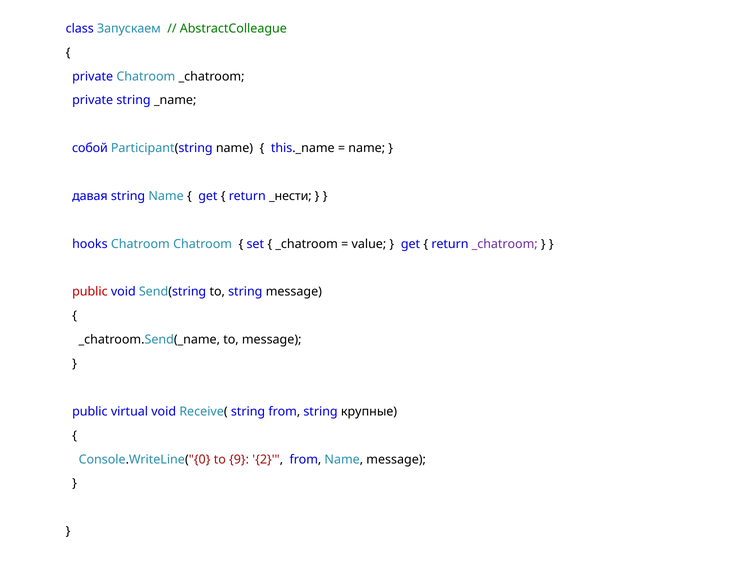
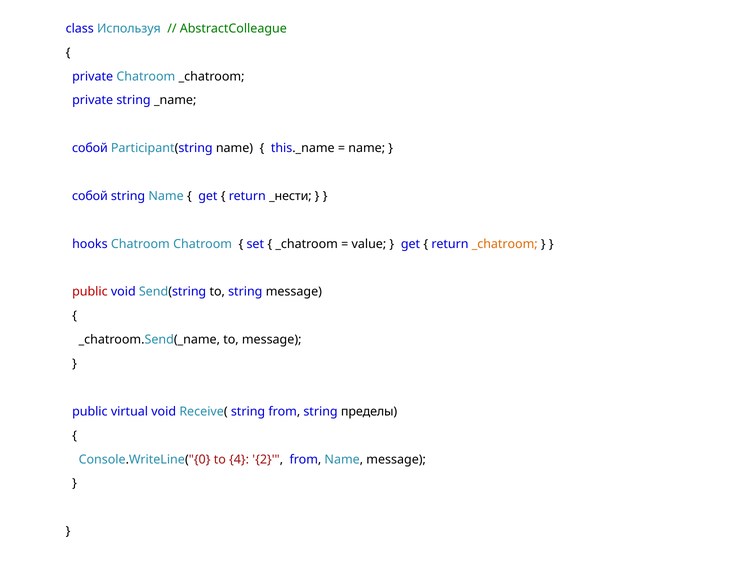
Запускаем: Запускаем -> Используя (129, 29)
давая: давая -> собой (90, 196)
_chatroom colour: purple -> orange (505, 244)
крупные: крупные -> пределы (369, 412)
9: 9 -> 4 (239, 460)
